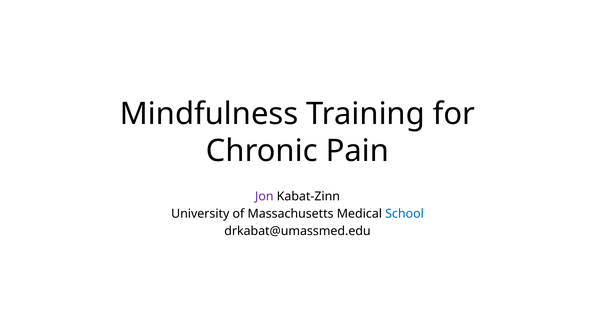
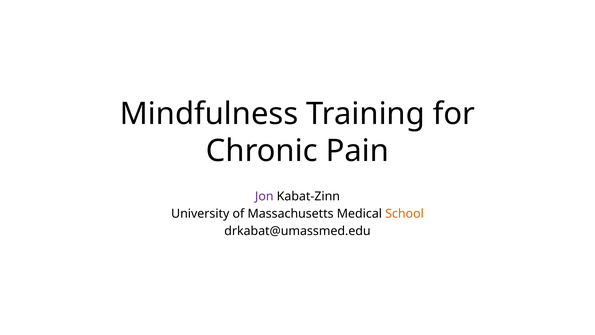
School colour: blue -> orange (404, 214)
